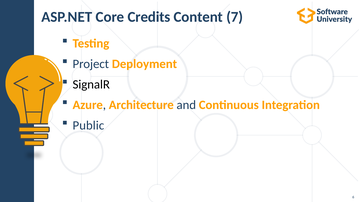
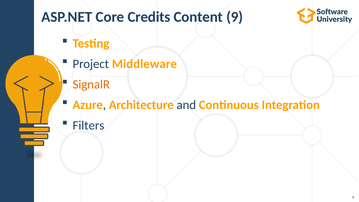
7: 7 -> 9 (235, 17)
Deployment: Deployment -> Middleware (144, 64)
SignalR colour: black -> orange (91, 84)
Public: Public -> Filters (88, 125)
